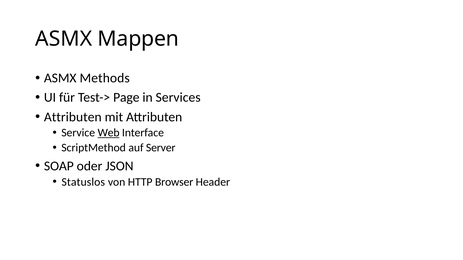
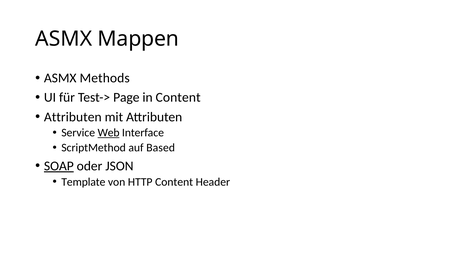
in Services: Services -> Content (178, 98)
Server: Server -> Based (161, 148)
SOAP underline: none -> present (59, 166)
Statuslos: Statuslos -> Template (83, 182)
HTTP Browser: Browser -> Content (174, 182)
